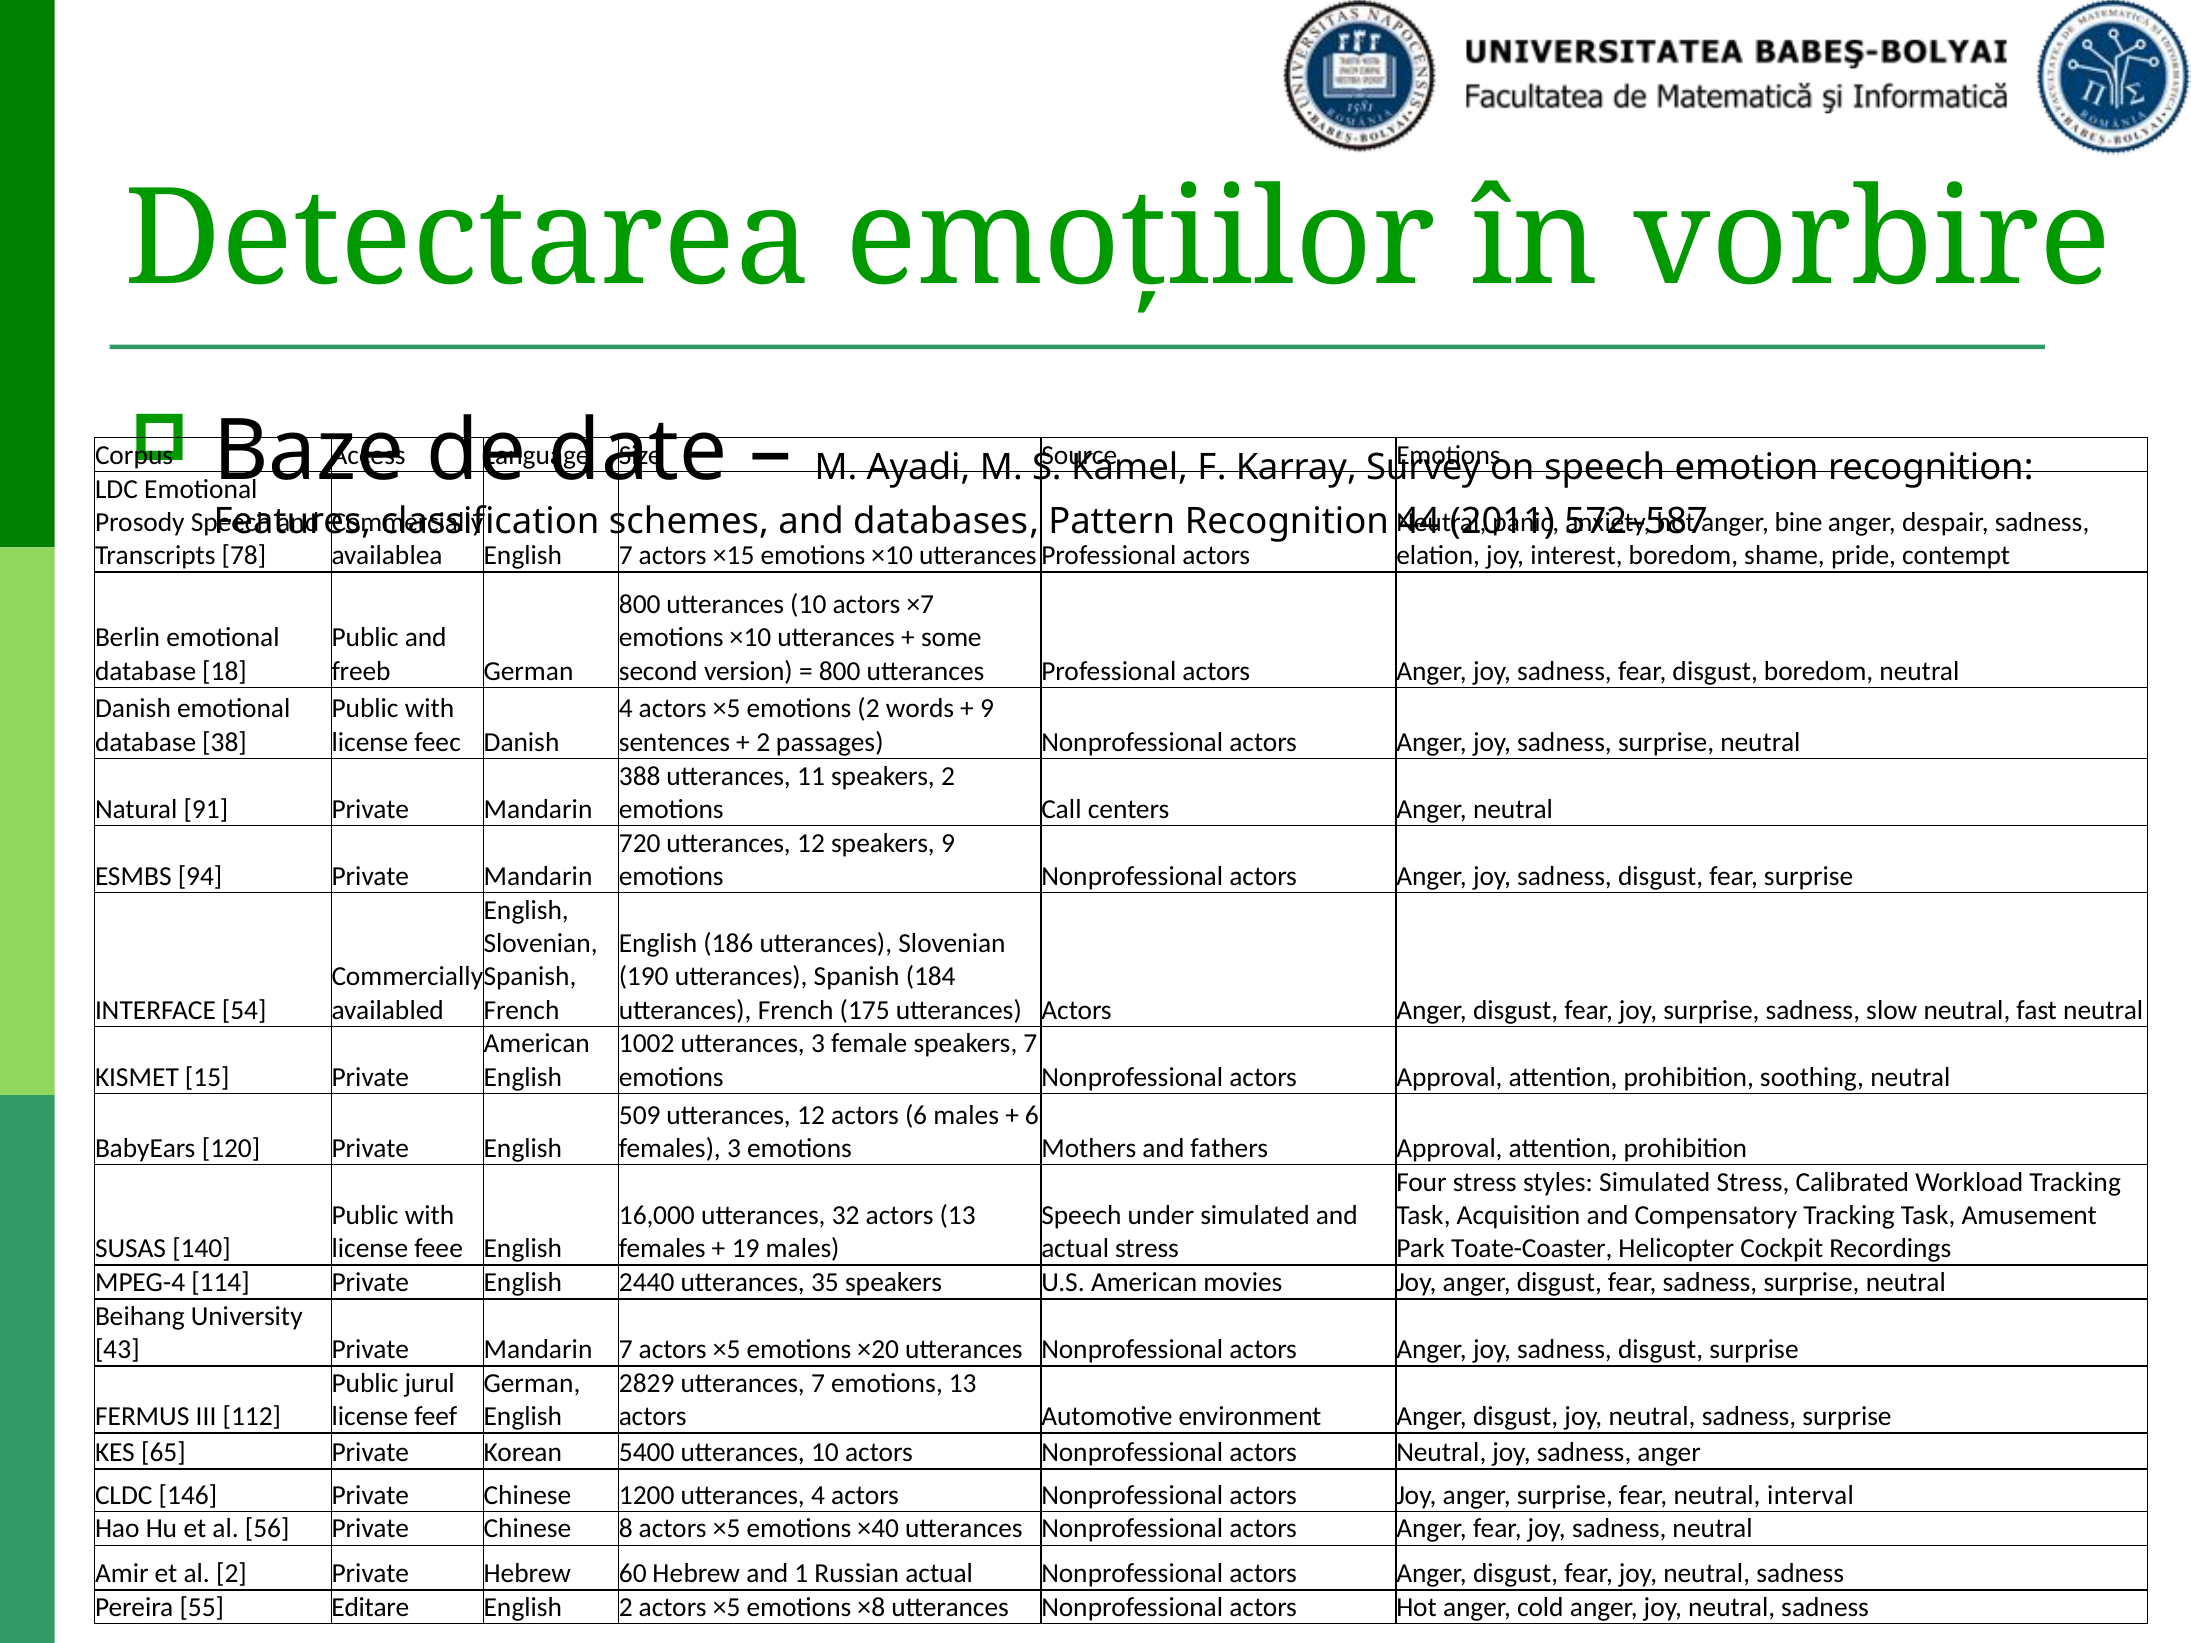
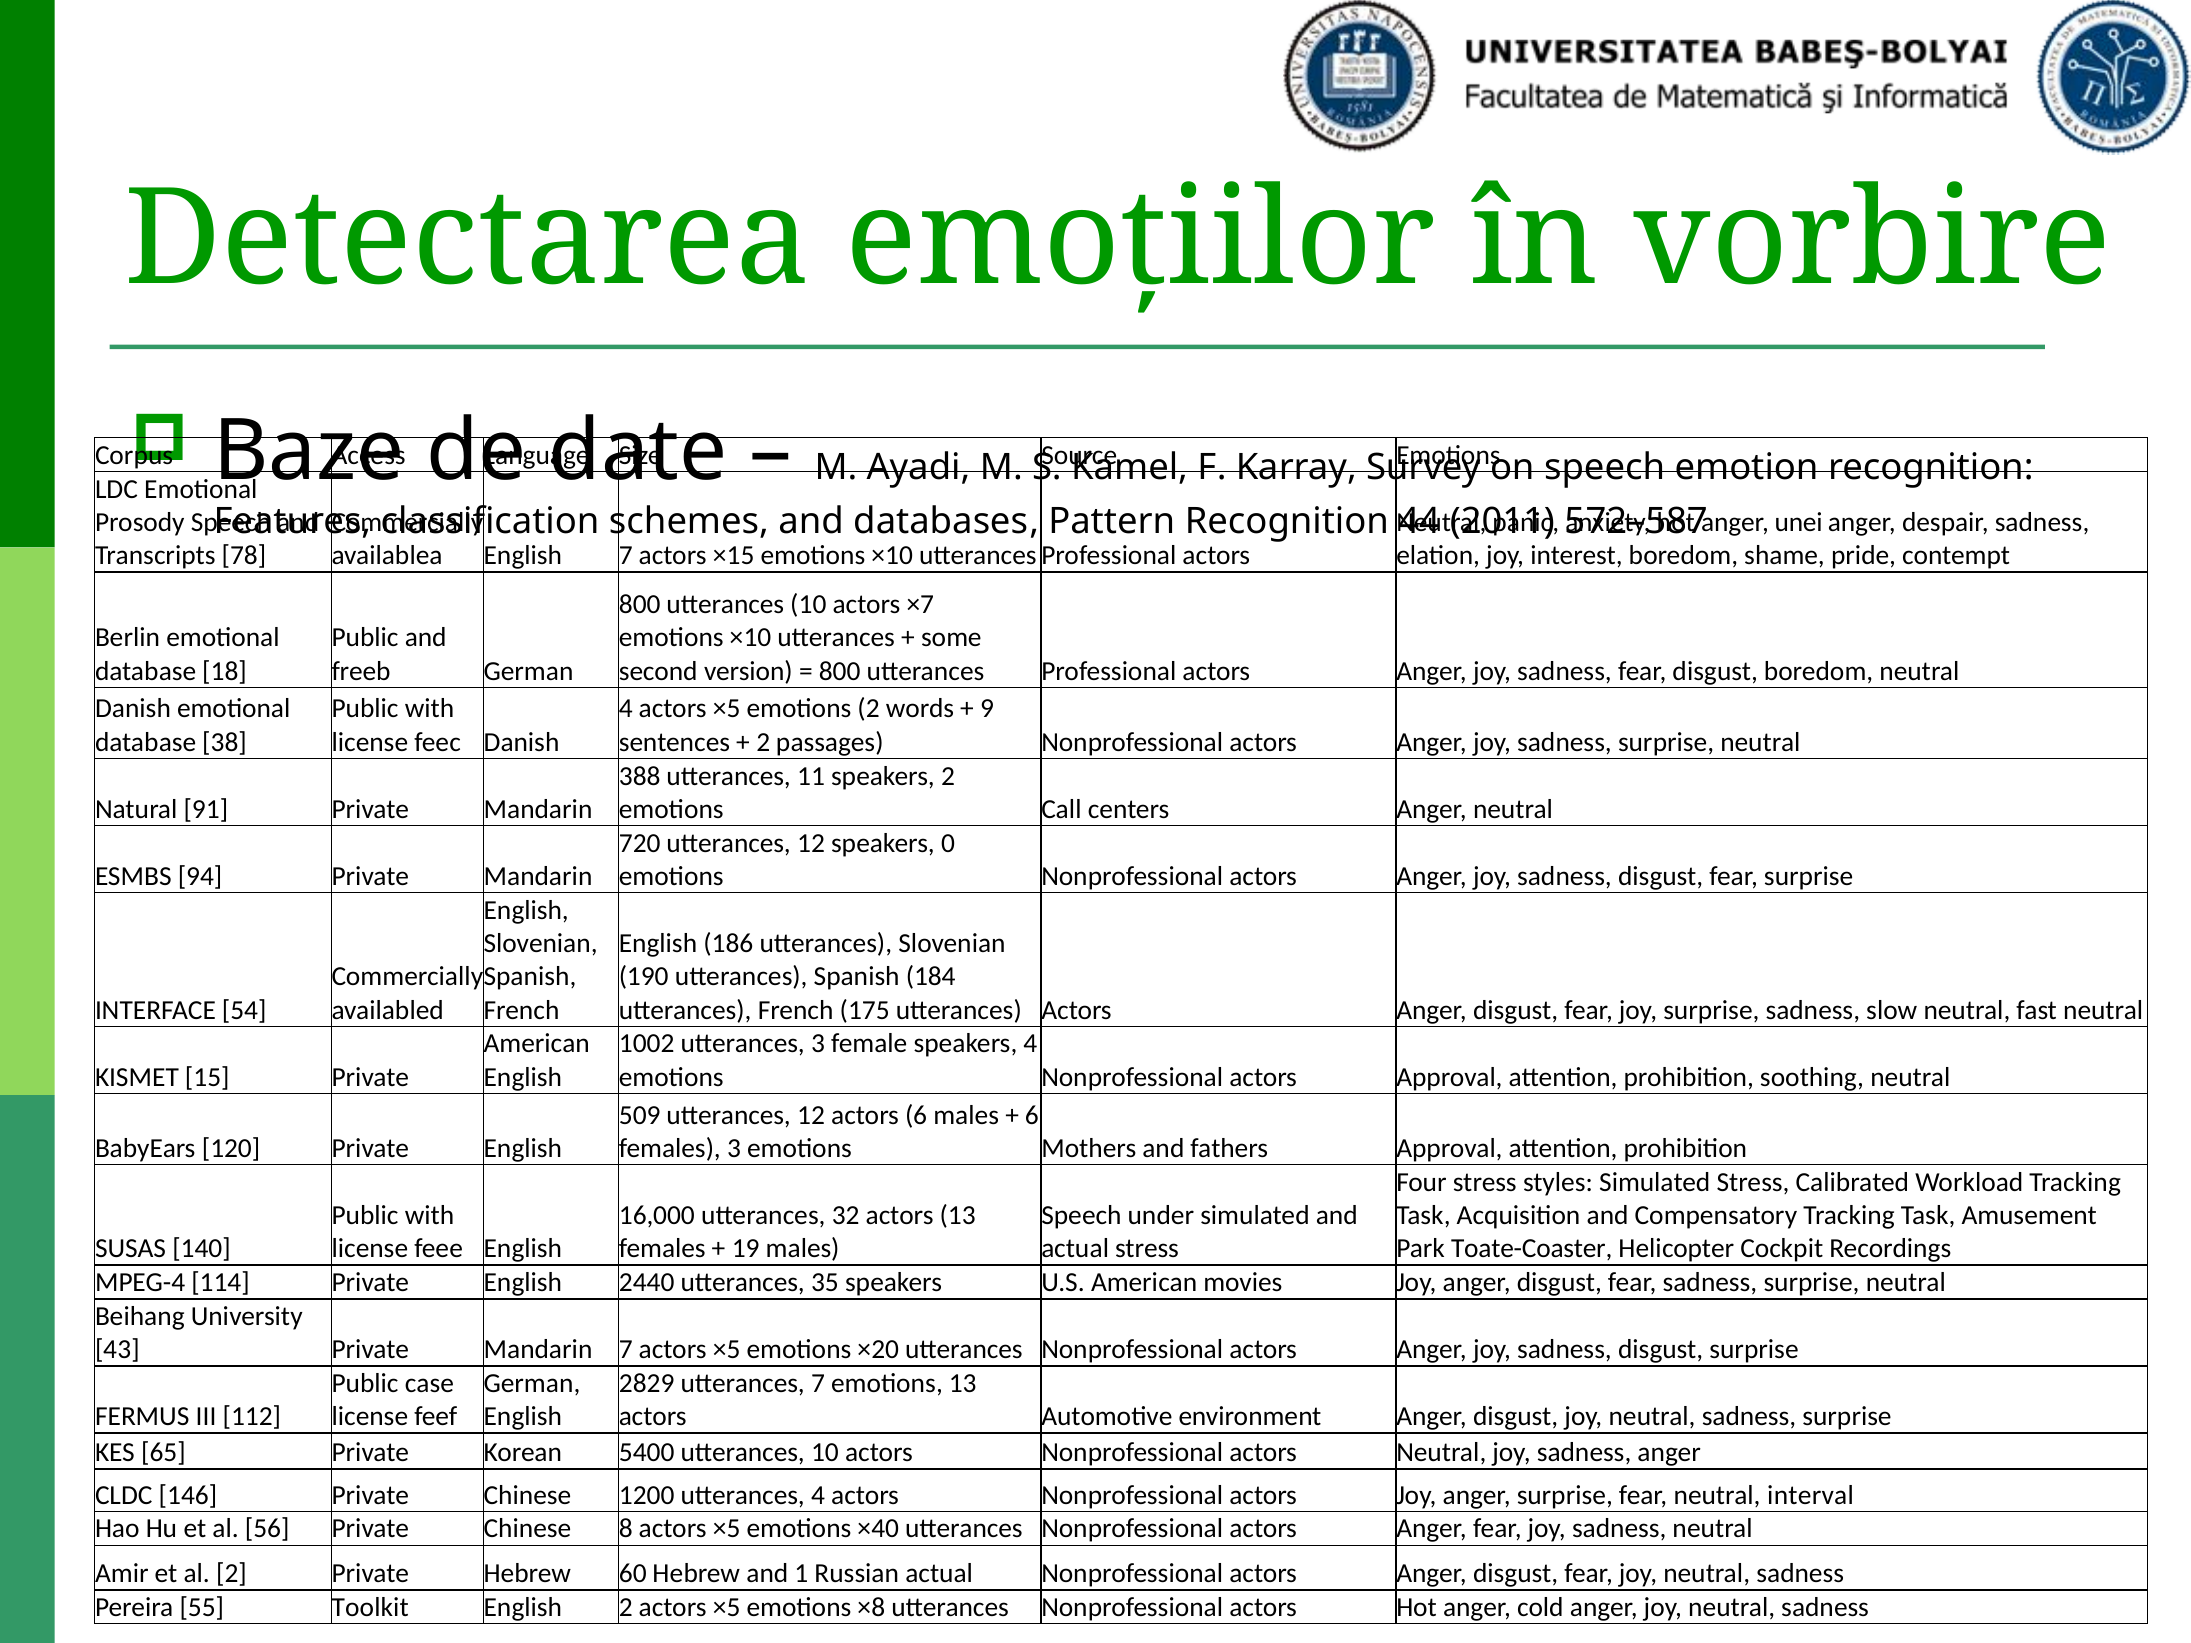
bine: bine -> unei (1799, 522)
speakers 9: 9 -> 0 (948, 843)
speakers 7: 7 -> 4 (1030, 1044)
jurul: jurul -> case (429, 1384)
Editare: Editare -> Toolkit (370, 1608)
